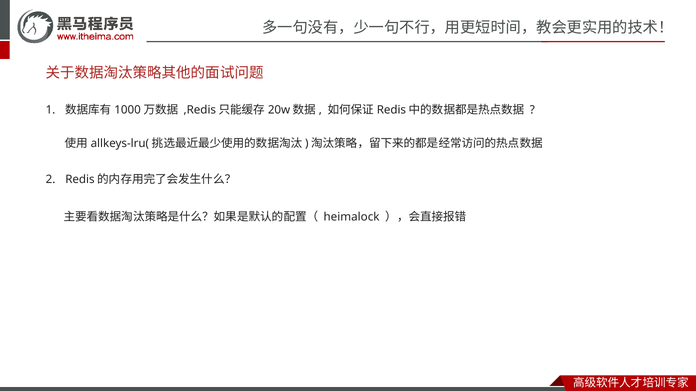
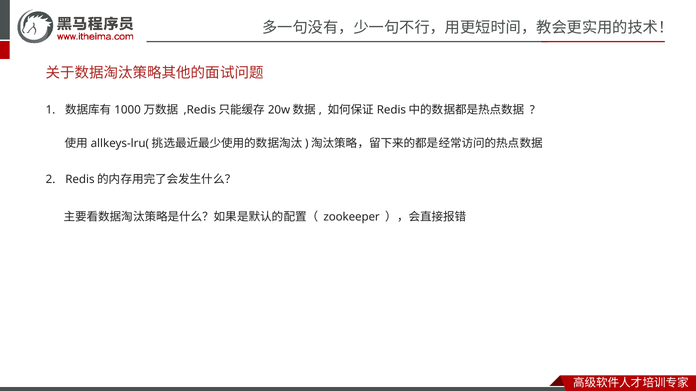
heimalock: heimalock -> zookeeper (352, 217)
